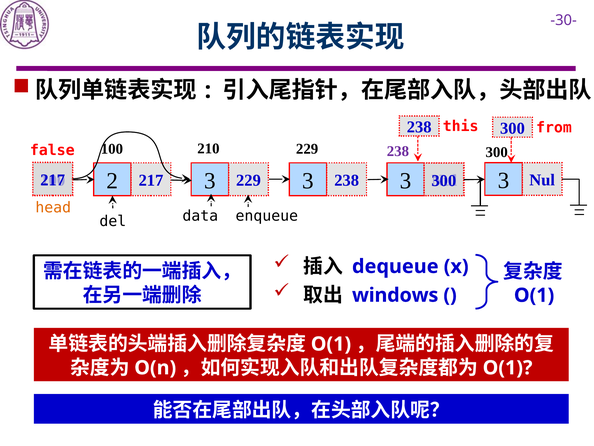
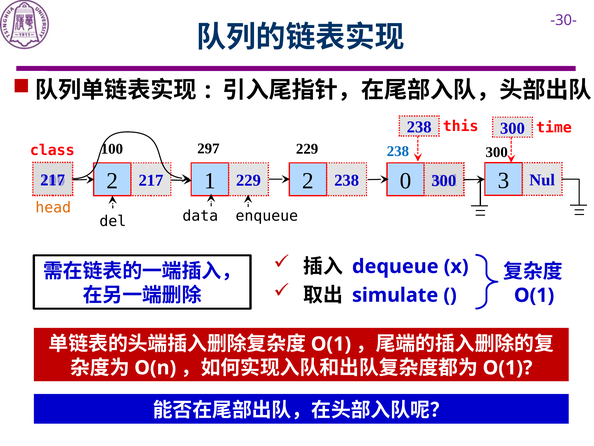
from: from -> time (554, 127)
210: 210 -> 297 (208, 148)
238 colour: purple -> blue (398, 151)
false: false -> class (52, 150)
217 3: 3 -> 1 (210, 181)
229 3: 3 -> 2 (308, 181)
238 3: 3 -> 0 (406, 181)
windows: windows -> simulate (395, 295)
